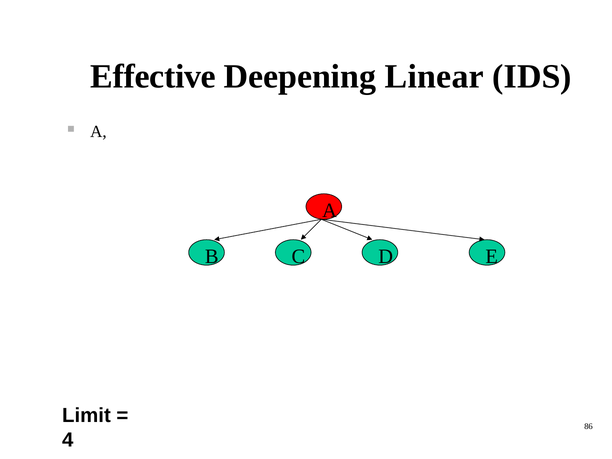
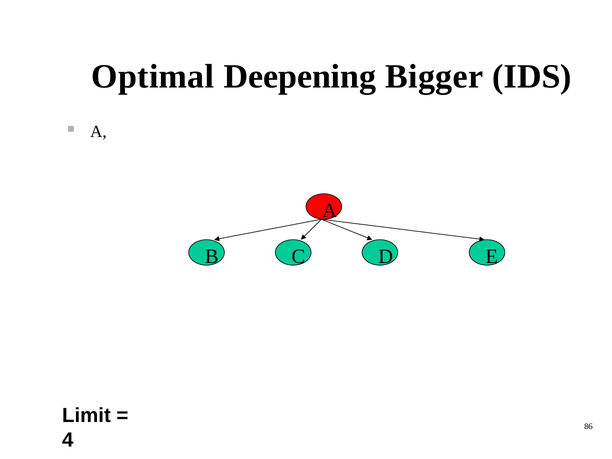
Effective: Effective -> Optimal (153, 76)
Linear: Linear -> Bigger (434, 76)
